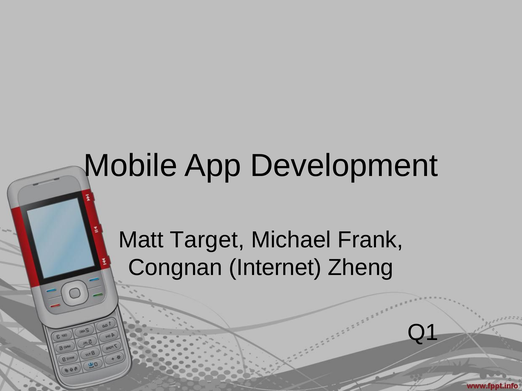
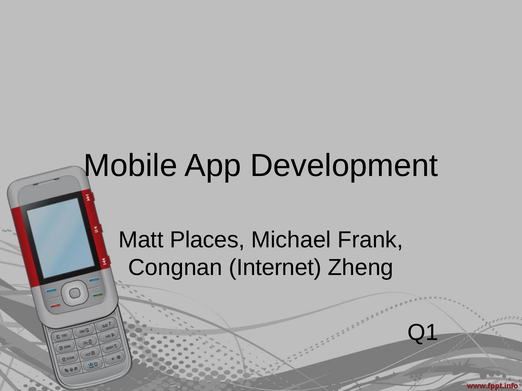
Target: Target -> Places (207, 240)
